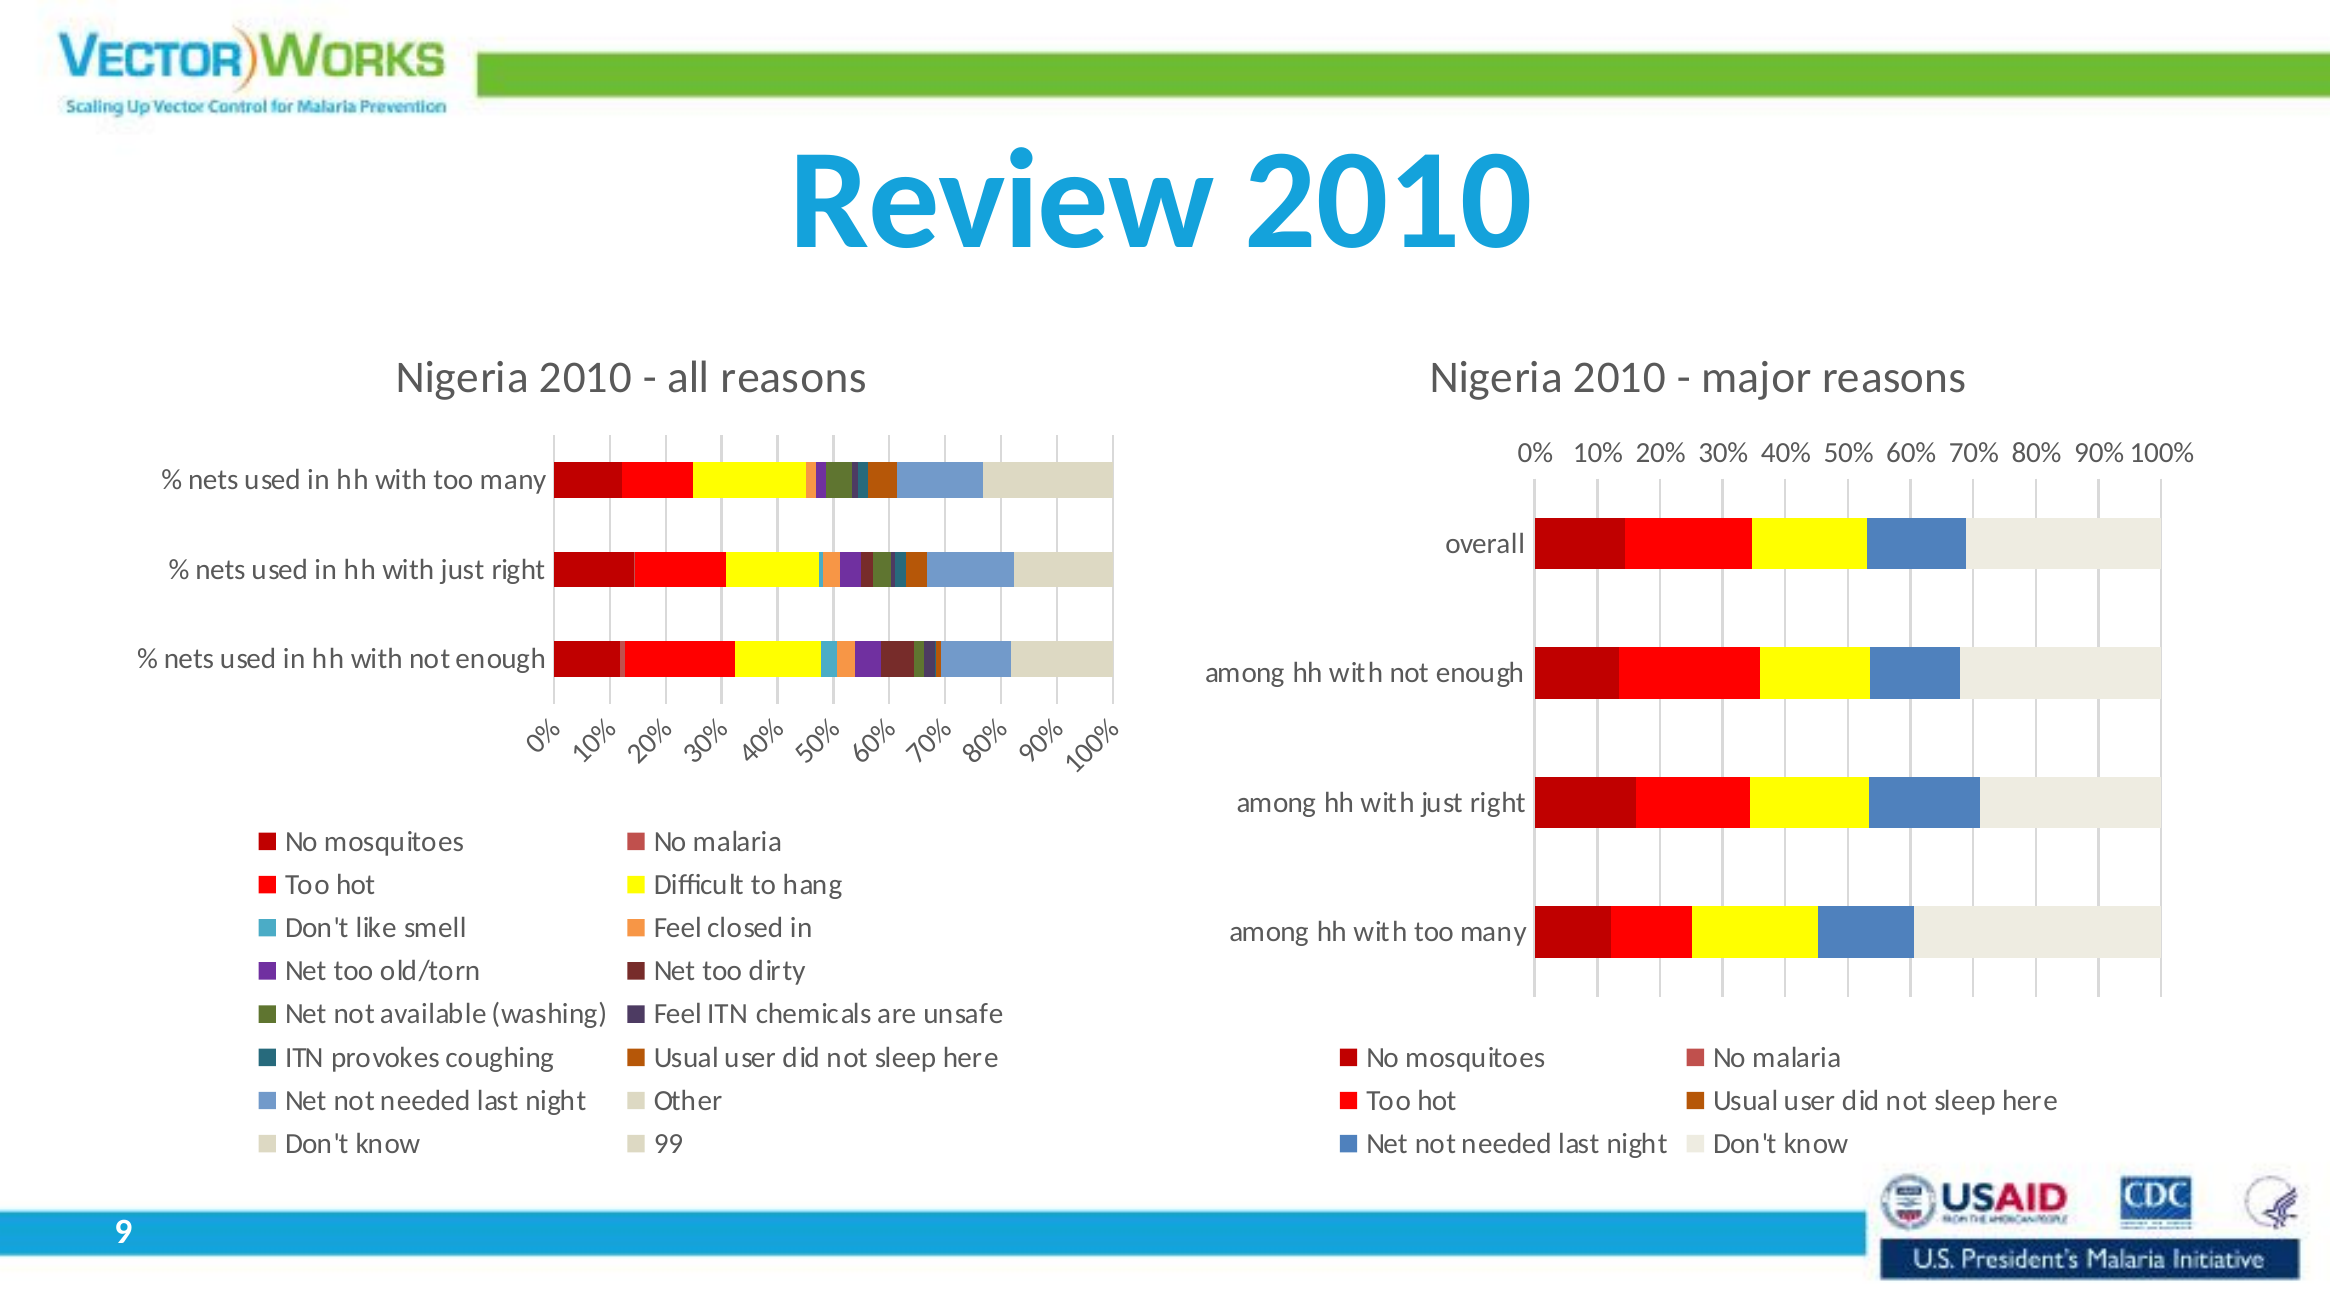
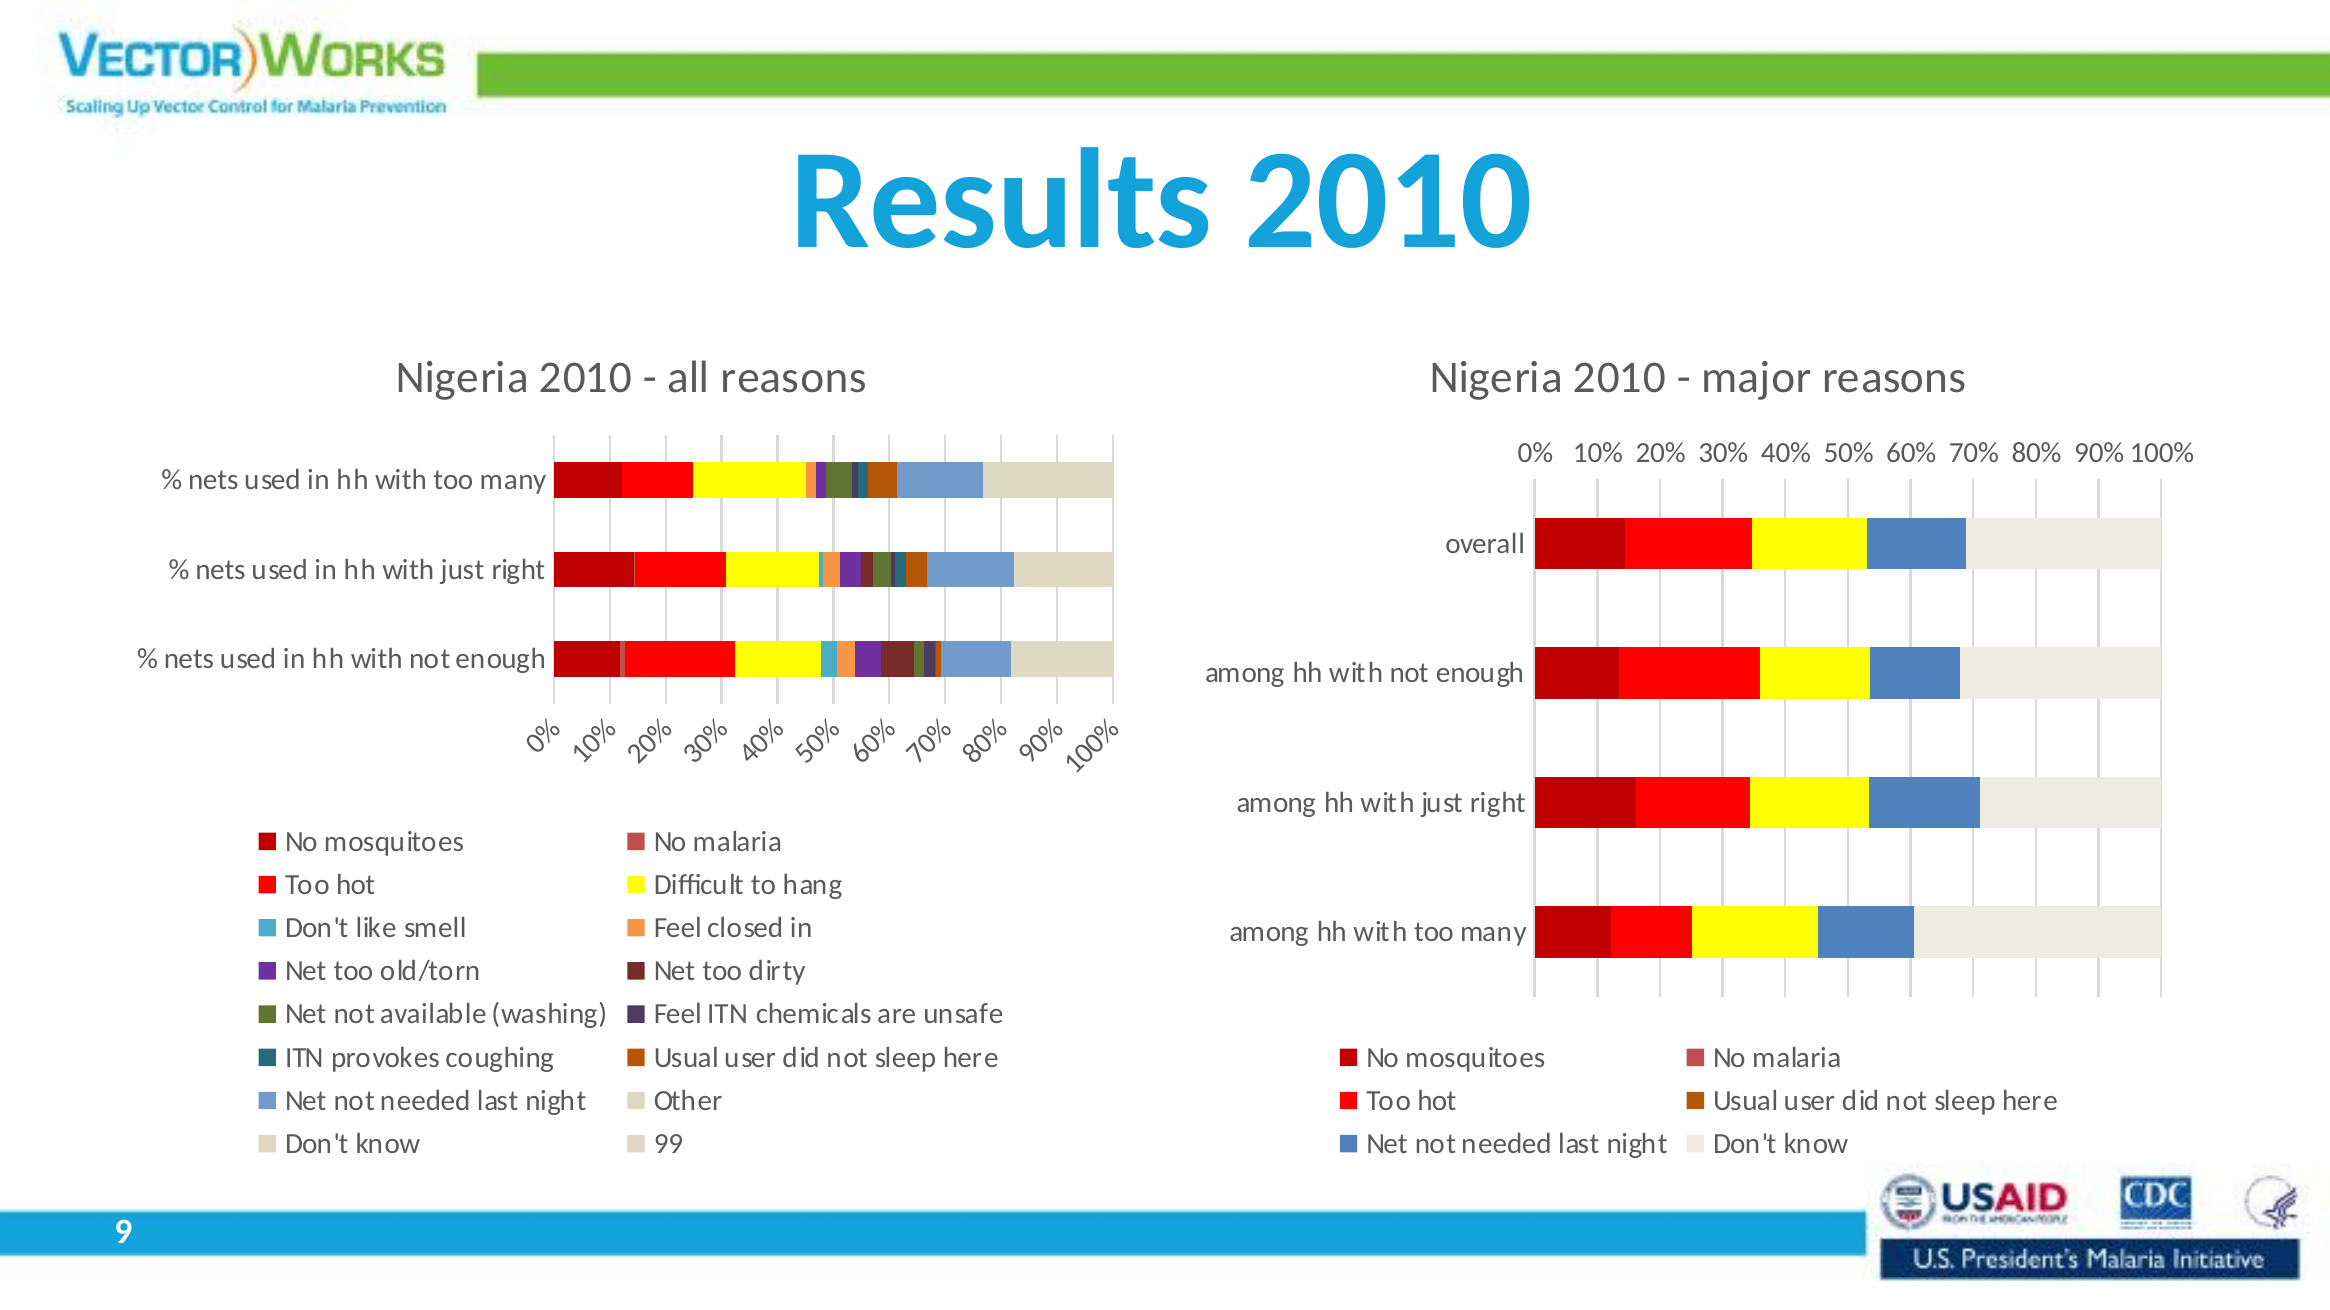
Review: Review -> Results (1001, 200)
